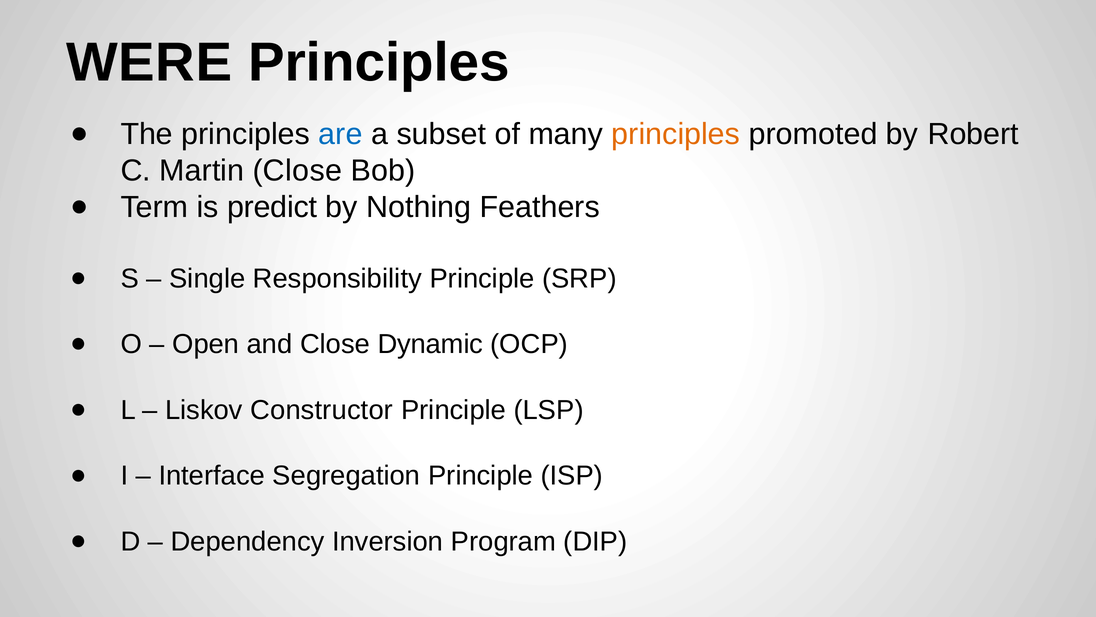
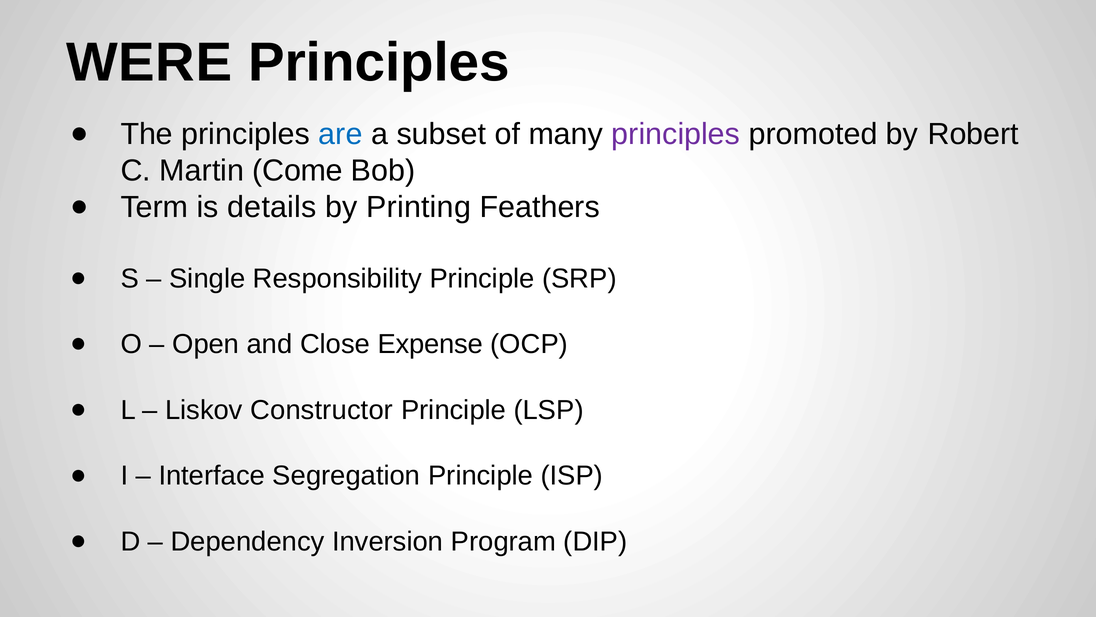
principles colour: orange -> purple (676, 134)
Martin Close: Close -> Come (298, 171)
predict: predict -> details (272, 207)
Nothing: Nothing -> Printing (419, 207)
Dynamic: Dynamic -> Expense (431, 344)
